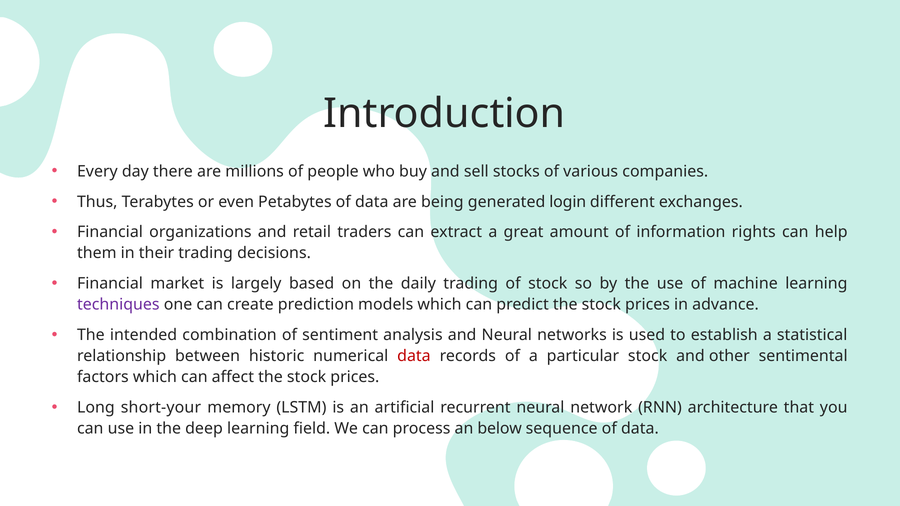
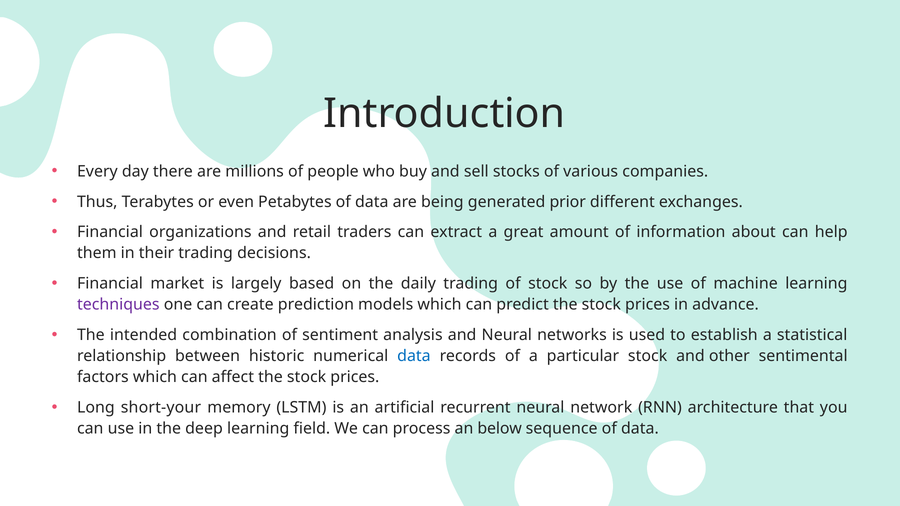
login: login -> prior (568, 202)
rights: rights -> about (754, 232)
data colour: red -> blue (414, 356)
